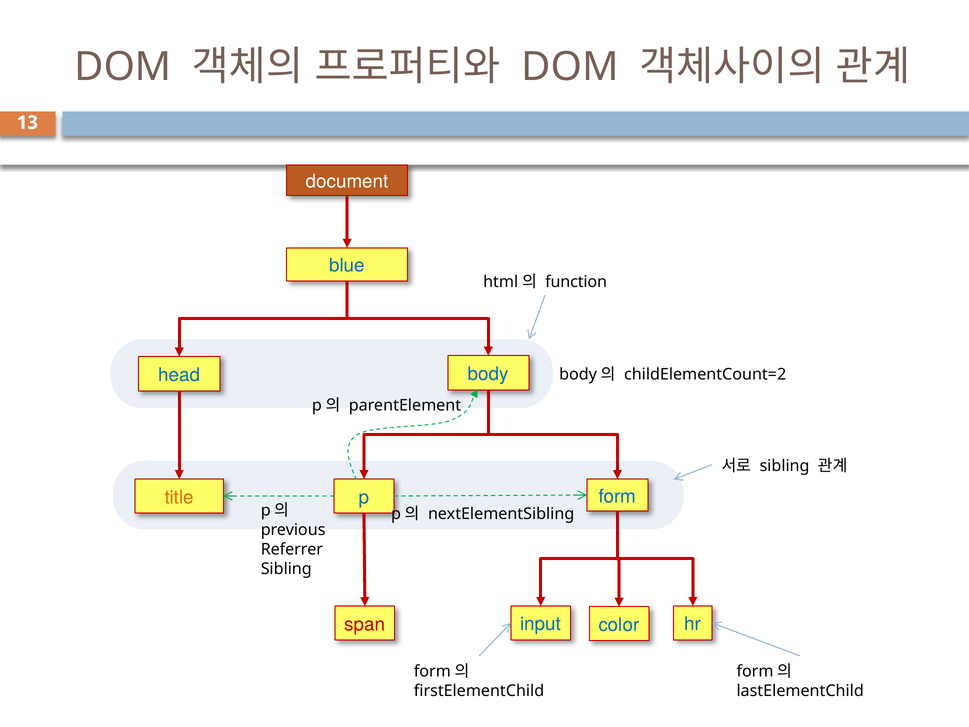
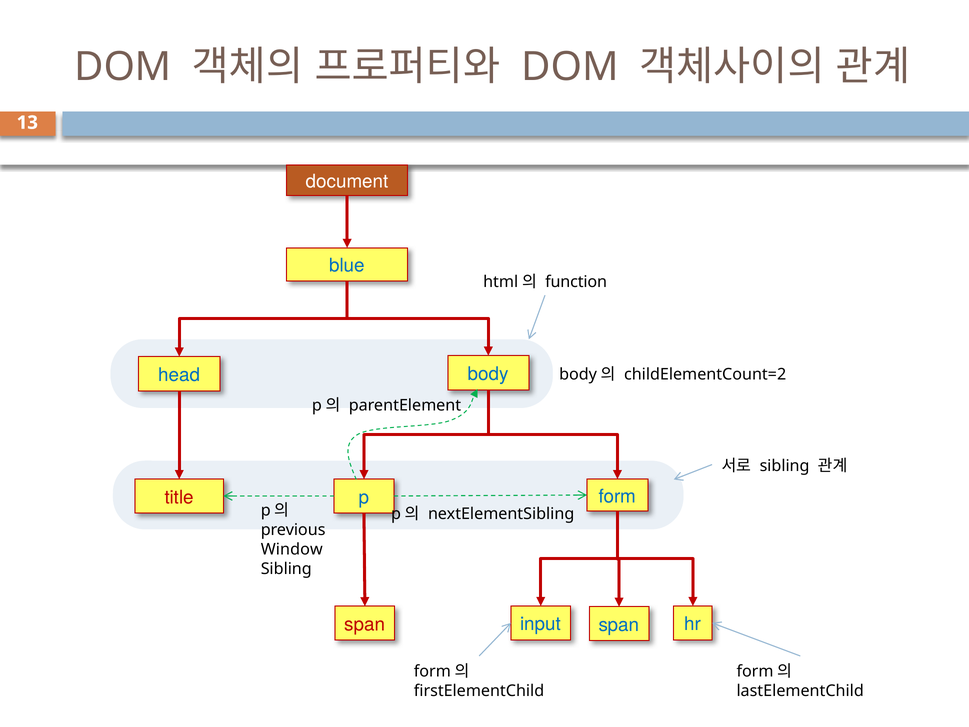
title colour: orange -> red (179, 497)
Referrer: Referrer -> Window (292, 549)
input color: color -> span (619, 625)
